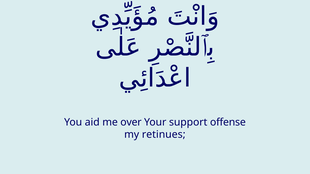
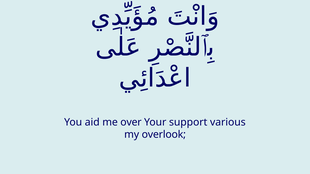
offense: offense -> various (228, 122)
retinues: retinues -> overlook (164, 135)
